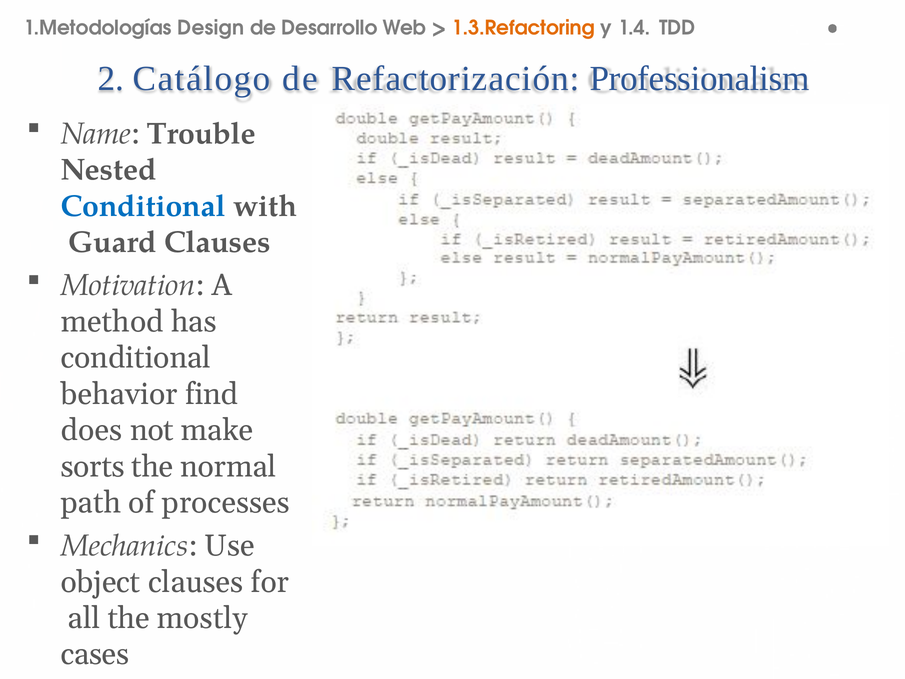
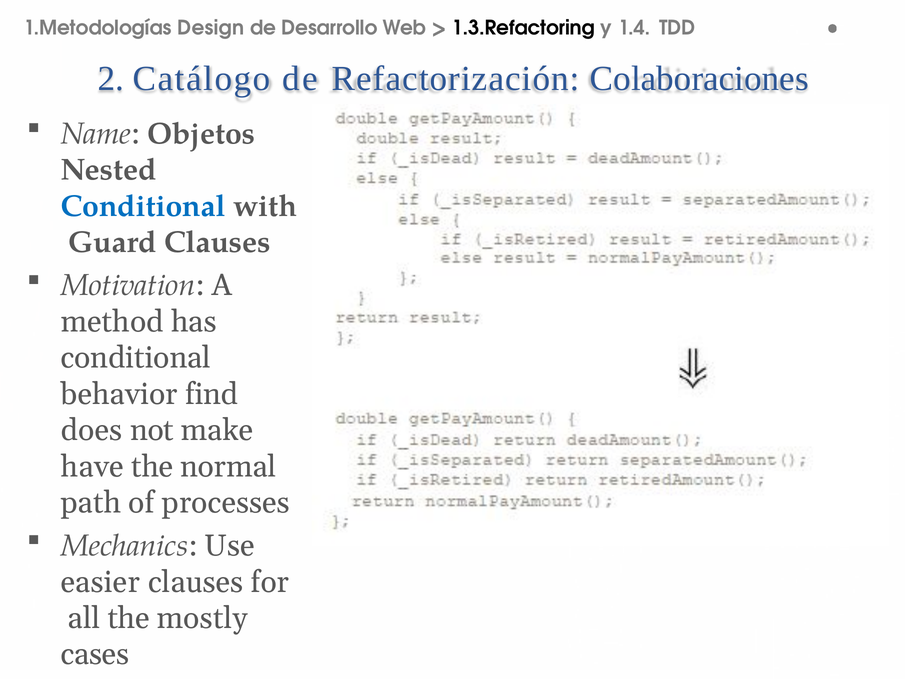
1.3.Refactoring colour: orange -> black (523, 28)
Professionalism: Professionalism -> Colaboraciones (699, 79)
Trouble: Trouble -> Objetos (201, 134)
sorts: sorts -> have (92, 466)
object: object -> easier (100, 582)
